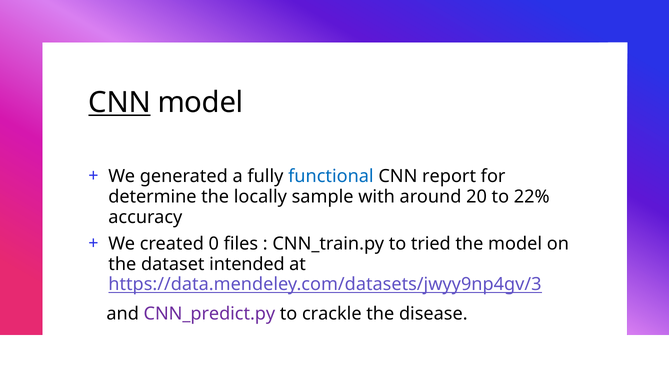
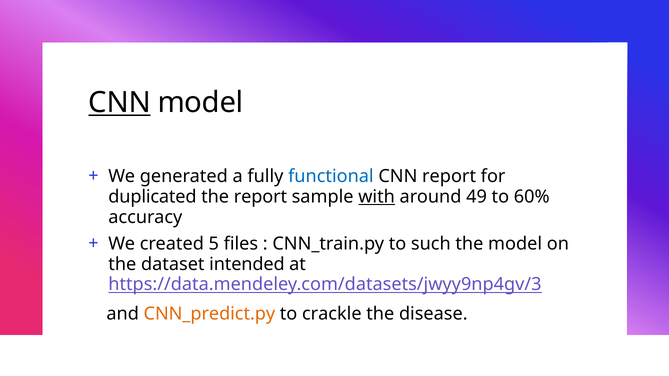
determine: determine -> duplicated (152, 197)
the locally: locally -> report (260, 197)
with underline: none -> present (377, 197)
20: 20 -> 49 (477, 197)
22%: 22% -> 60% (532, 197)
0: 0 -> 5 (214, 244)
tried: tried -> such (431, 244)
CNN_predict.py colour: purple -> orange (209, 314)
